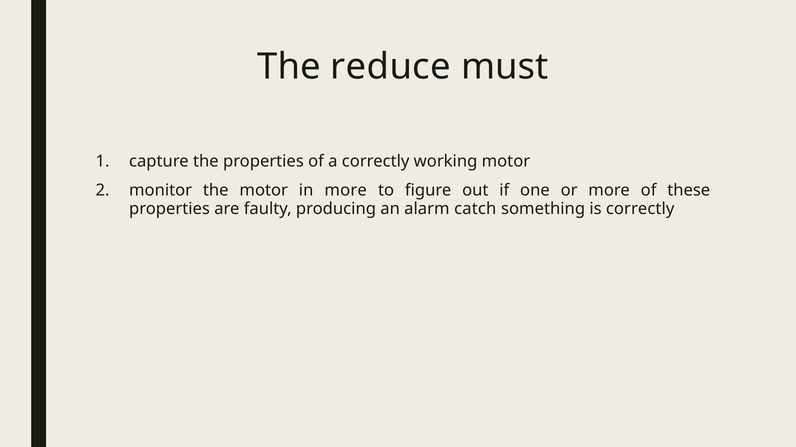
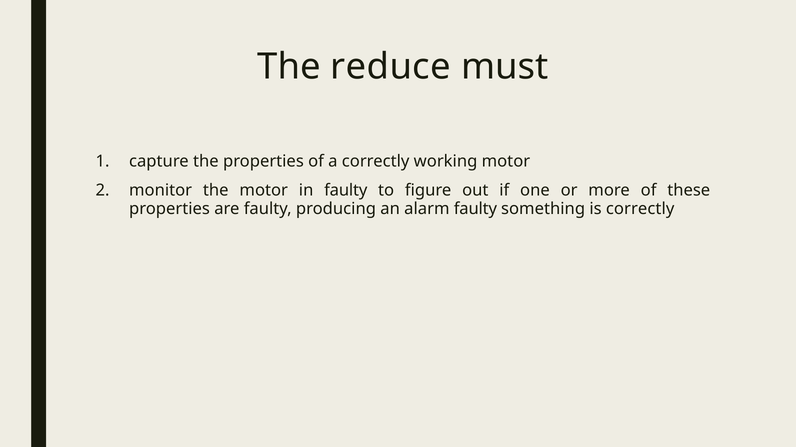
in more: more -> faulty (346, 190)
alarm catch: catch -> faulty (475, 209)
